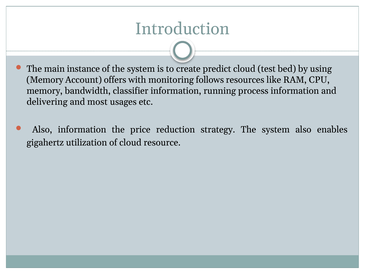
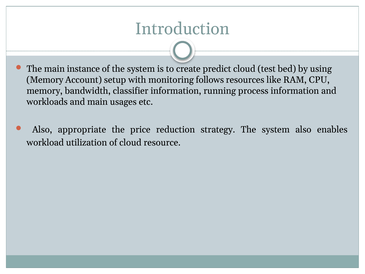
offers: offers -> setup (115, 80)
delivering: delivering -> workloads (47, 102)
and most: most -> main (97, 102)
Also information: information -> appropriate (82, 129)
gigahertz: gigahertz -> workload (45, 143)
